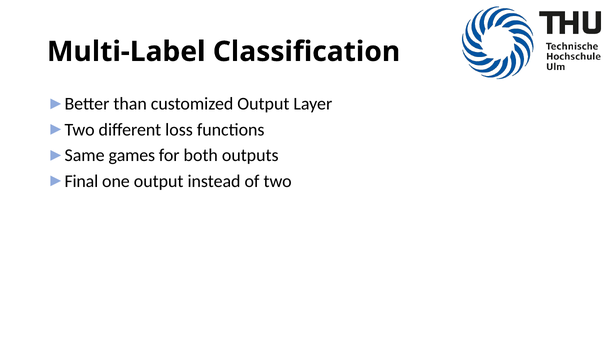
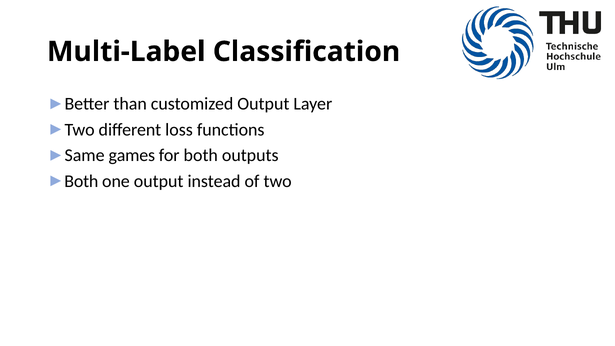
Final: Final -> Both (81, 181)
